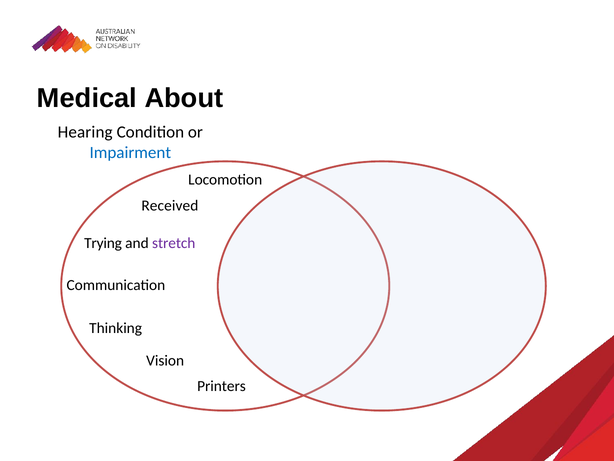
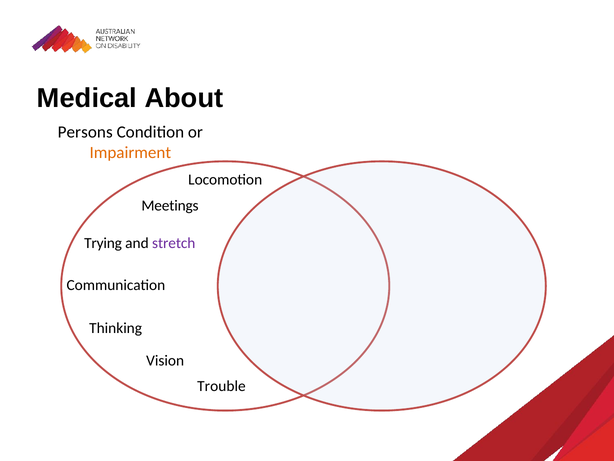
Hearing: Hearing -> Persons (85, 132)
Impairment colour: blue -> orange (130, 152)
Received: Received -> Meetings (170, 205)
Printers: Printers -> Trouble (221, 386)
